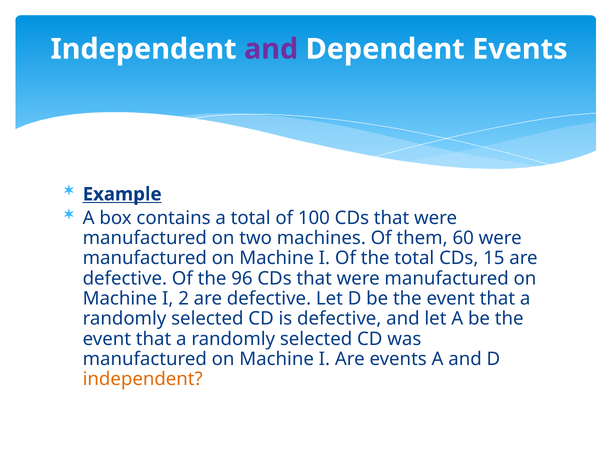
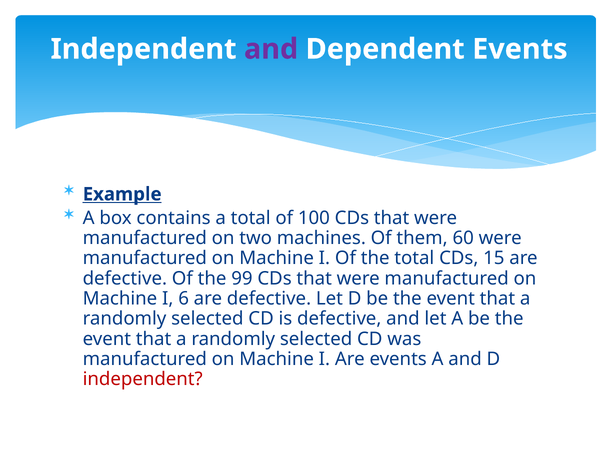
96: 96 -> 99 (242, 279)
2: 2 -> 6 (184, 299)
independent colour: orange -> red (143, 379)
